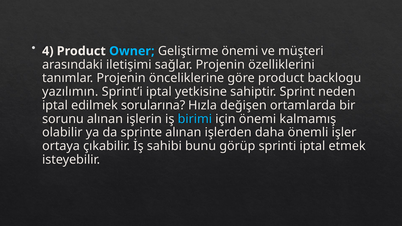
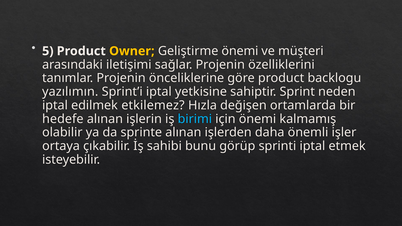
4: 4 -> 5 (48, 51)
Owner colour: light blue -> yellow (132, 51)
sorularına: sorularına -> etkilemez (153, 105)
sorunu: sorunu -> hedefe (63, 119)
